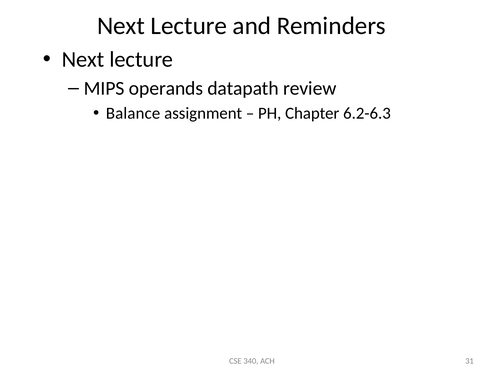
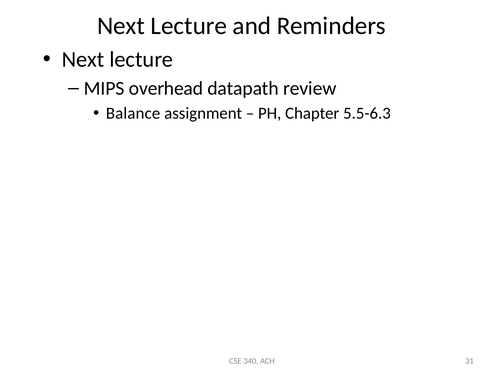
operands: operands -> overhead (166, 88)
6.2-6.3: 6.2-6.3 -> 5.5-6.3 (367, 113)
